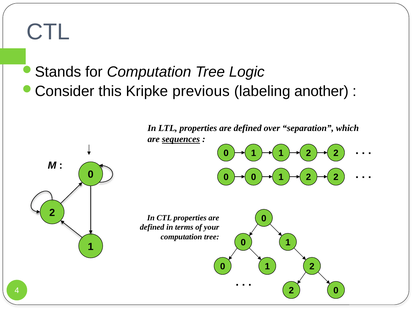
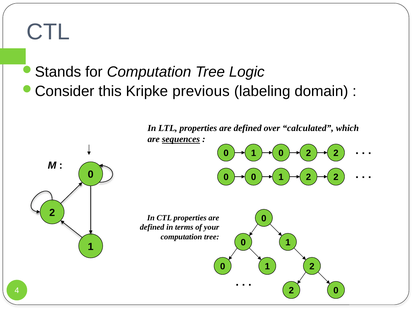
another: another -> domain (321, 91)
separation: separation -> calculated (308, 128)
1 1: 1 -> 0 (281, 153)
